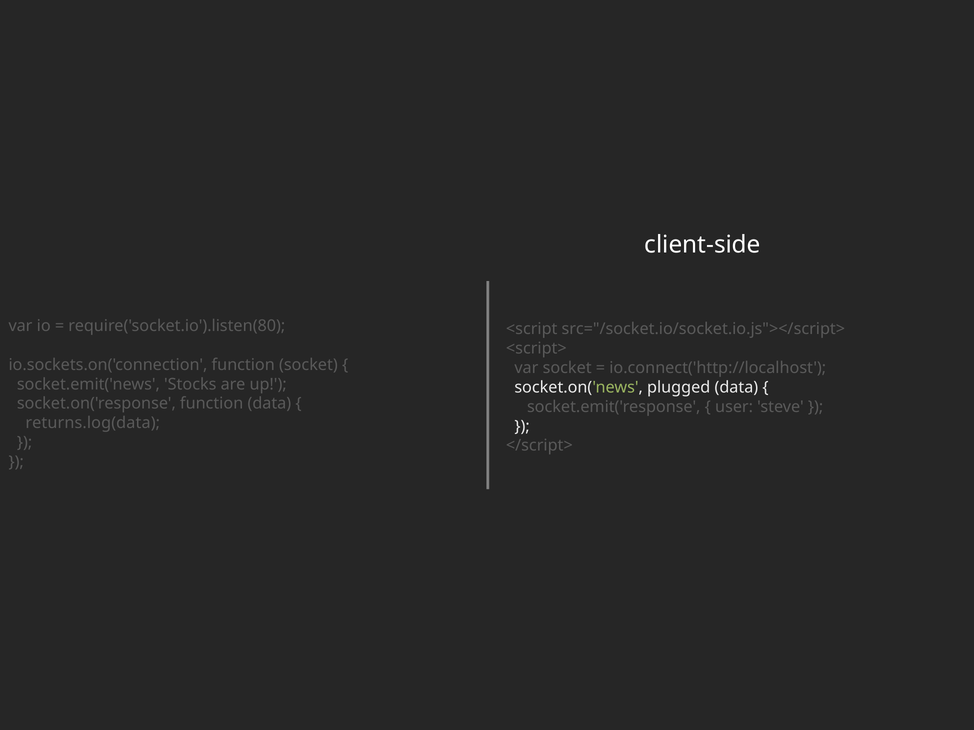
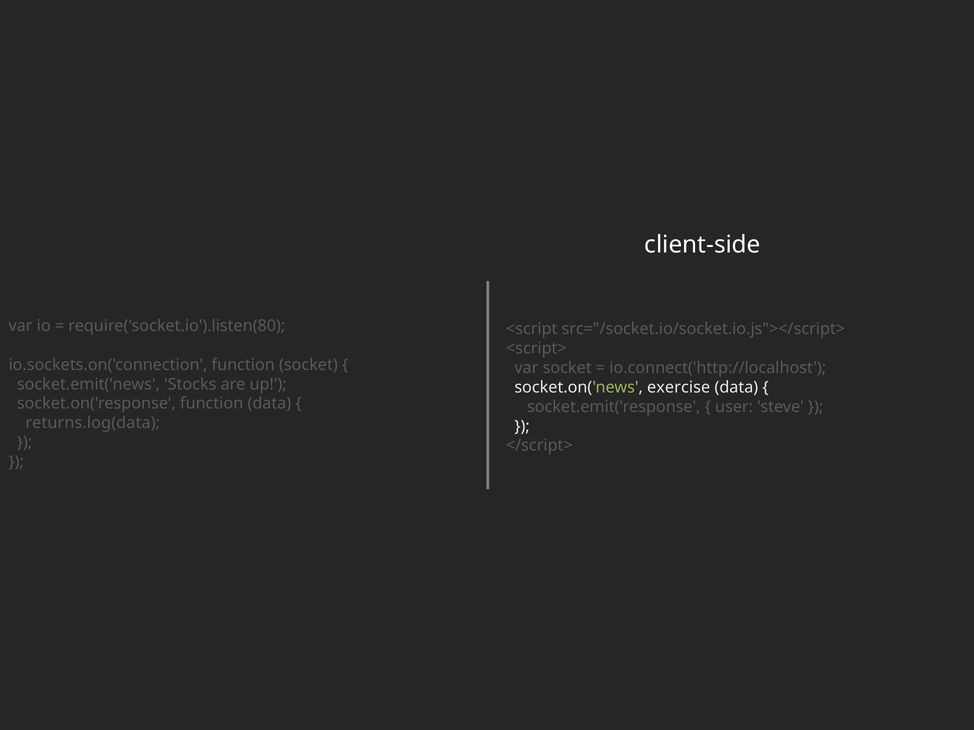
plugged: plugged -> exercise (679, 388)
